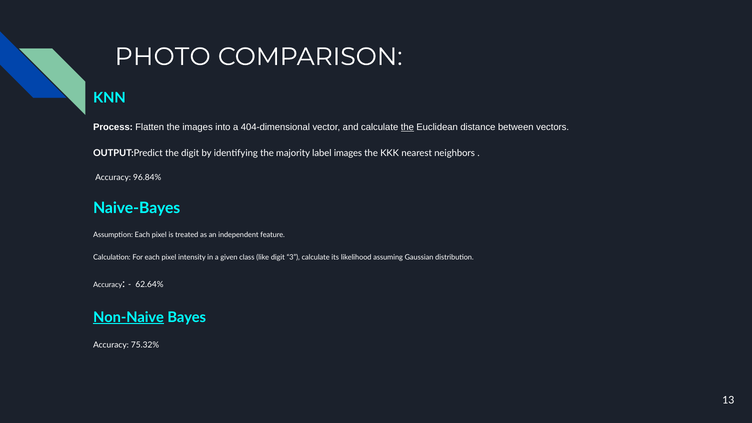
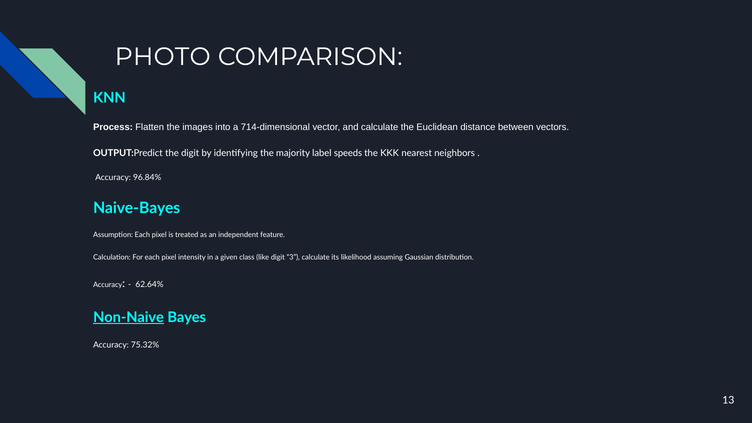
404-dimensional: 404-dimensional -> 714-dimensional (275, 127)
the underline: present -> none (407, 127)
label images: images -> speeds (348, 153)
